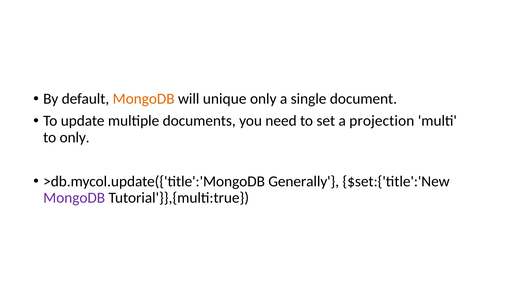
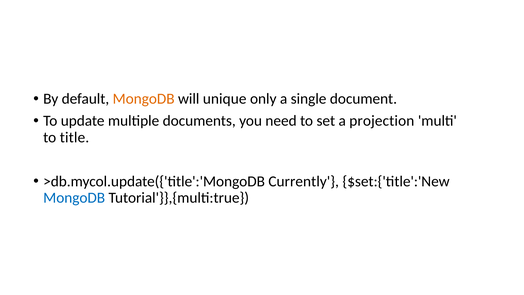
to only: only -> title (74, 137)
Generally: Generally -> Currently (304, 181)
MongoDB colour: purple -> blue (74, 198)
